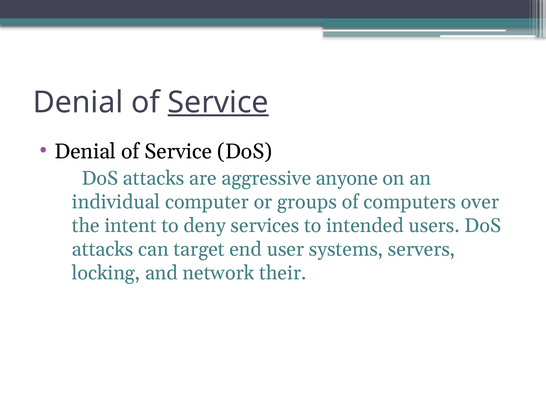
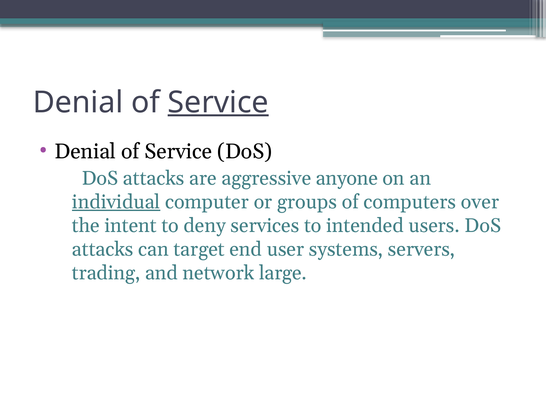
individual underline: none -> present (116, 202)
locking: locking -> trading (106, 273)
their: their -> large (283, 273)
